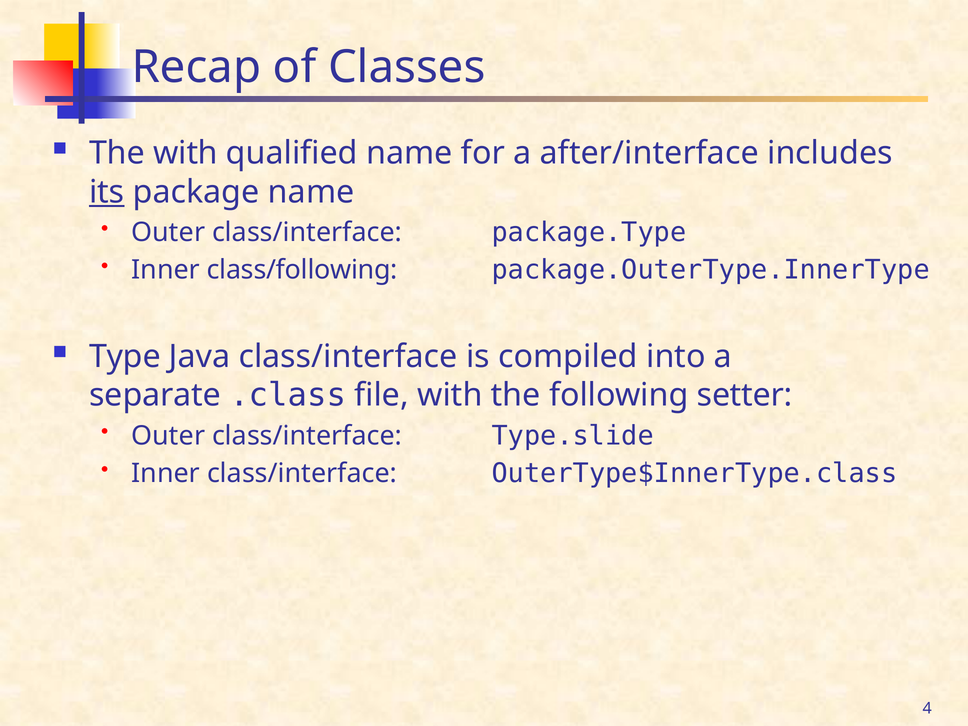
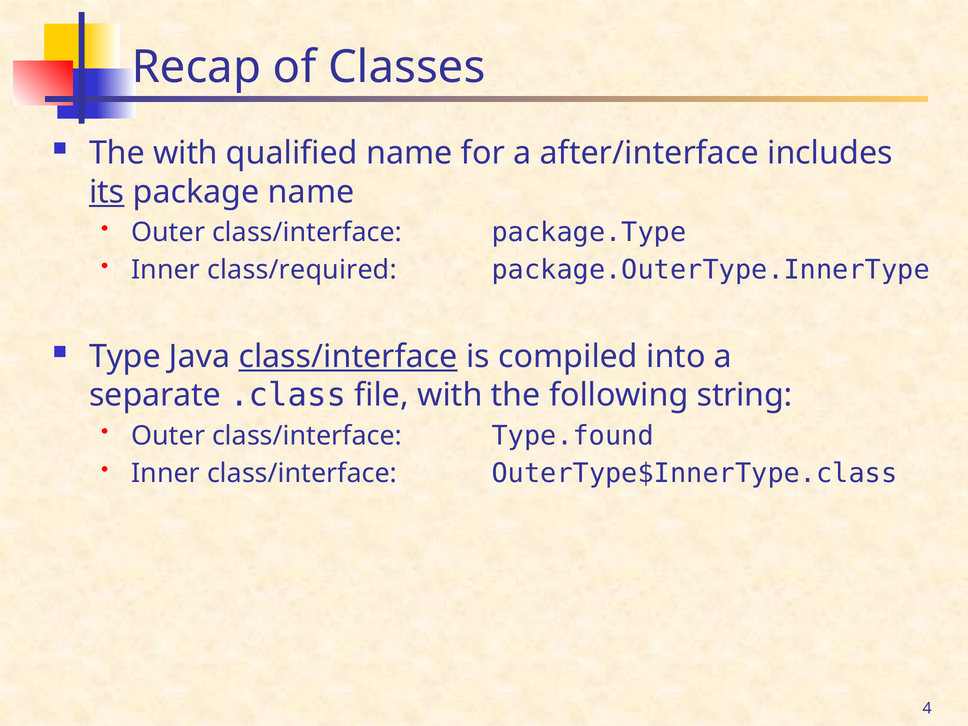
class/following: class/following -> class/required (302, 270)
class/interface underline: none -> present (348, 357)
setter: setter -> string (745, 395)
Type.slide: Type.slide -> Type.found (573, 436)
